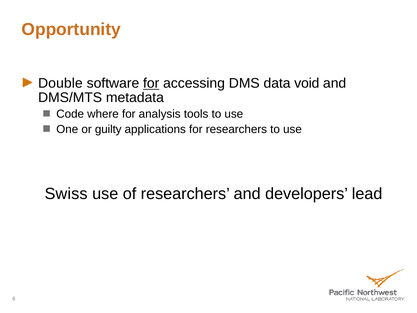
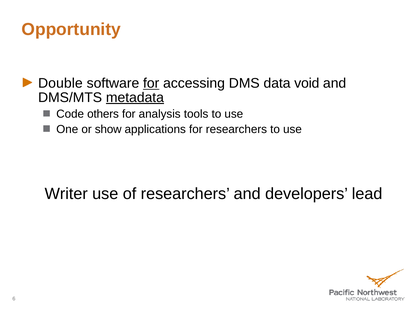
metadata underline: none -> present (135, 97)
where: where -> others (103, 114)
guilty: guilty -> show (108, 129)
Swiss: Swiss -> Writer (66, 194)
